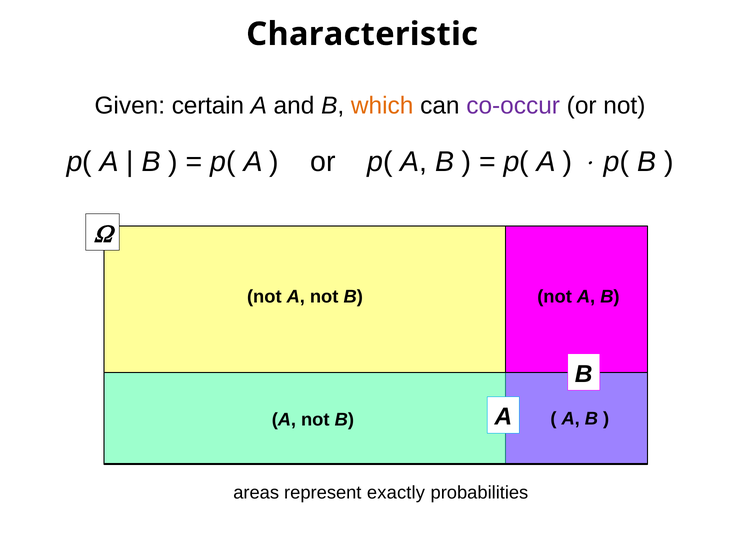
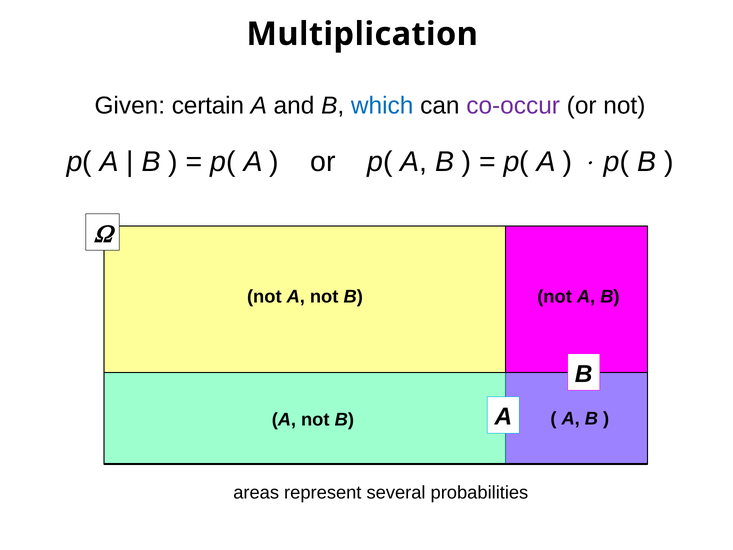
Characteristic: Characteristic -> Multiplication (362, 34)
which colour: orange -> blue (382, 105)
exactly: exactly -> several (396, 492)
